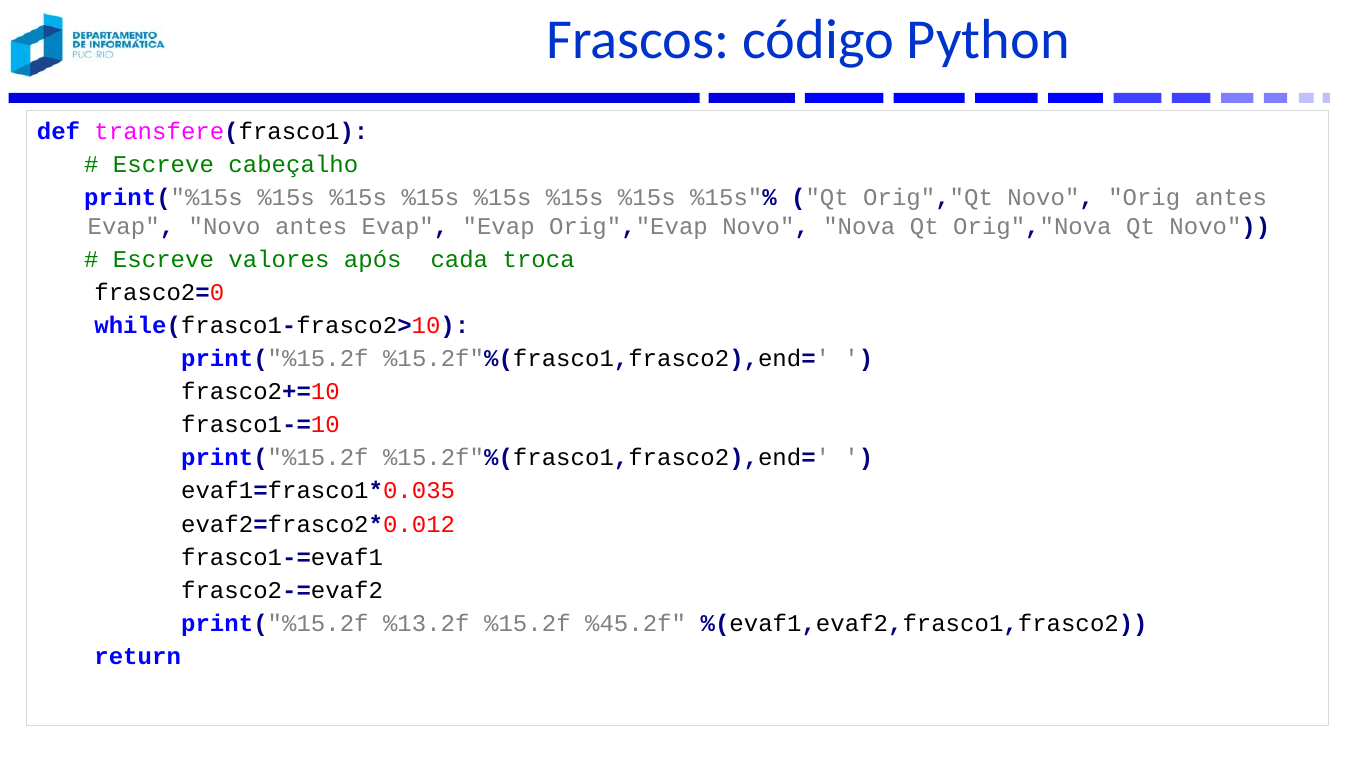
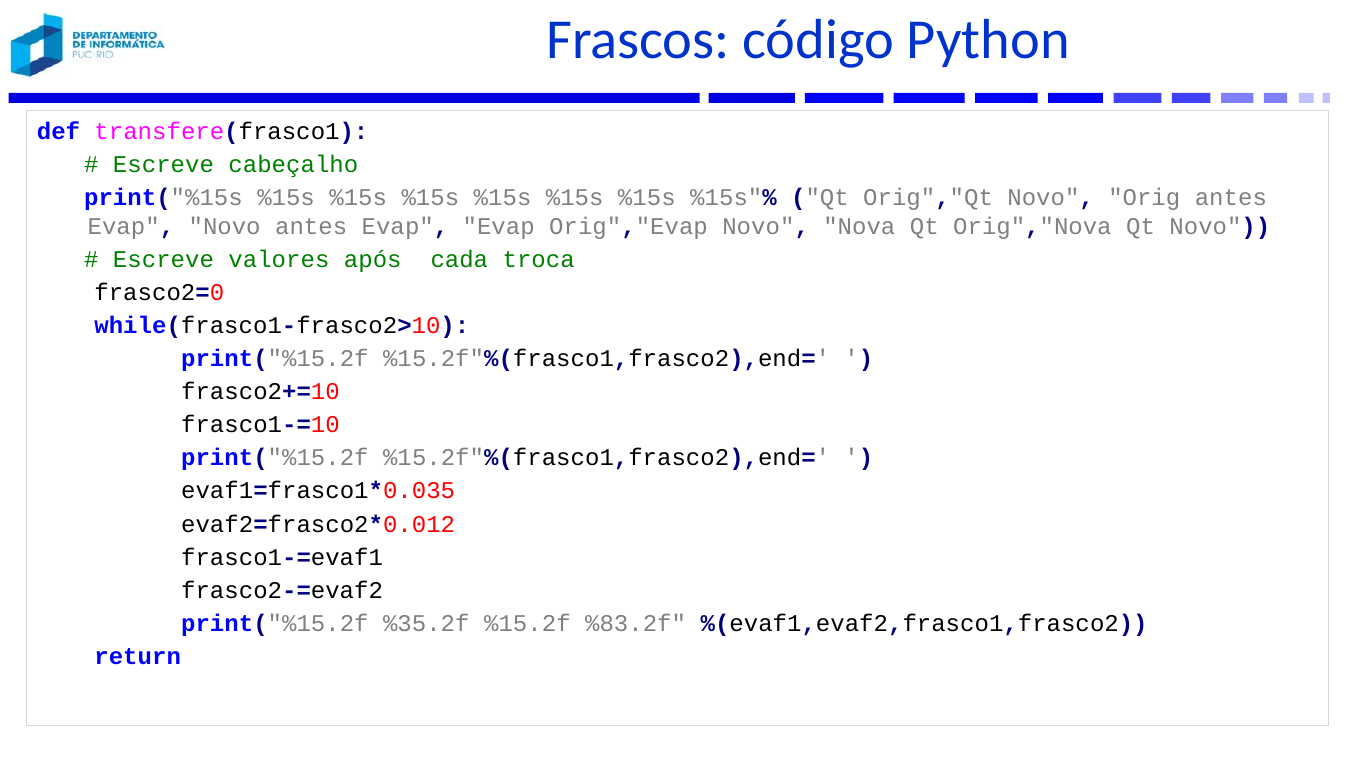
%13.2f: %13.2f -> %35.2f (426, 623)
%45.2f: %45.2f -> %83.2f (636, 623)
